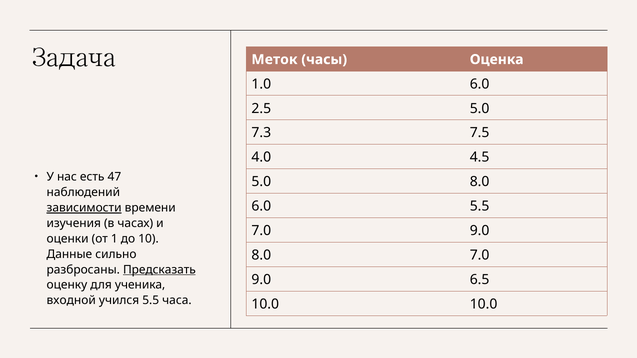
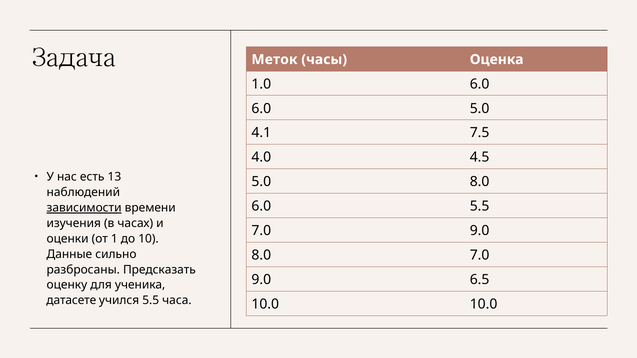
2.5: 2.5 -> 6.0 (261, 108)
7.3: 7.3 -> 4.1 (261, 133)
47: 47 -> 13 (114, 177)
Предсказать underline: present -> none (159, 270)
входной: входной -> датасете (71, 301)
